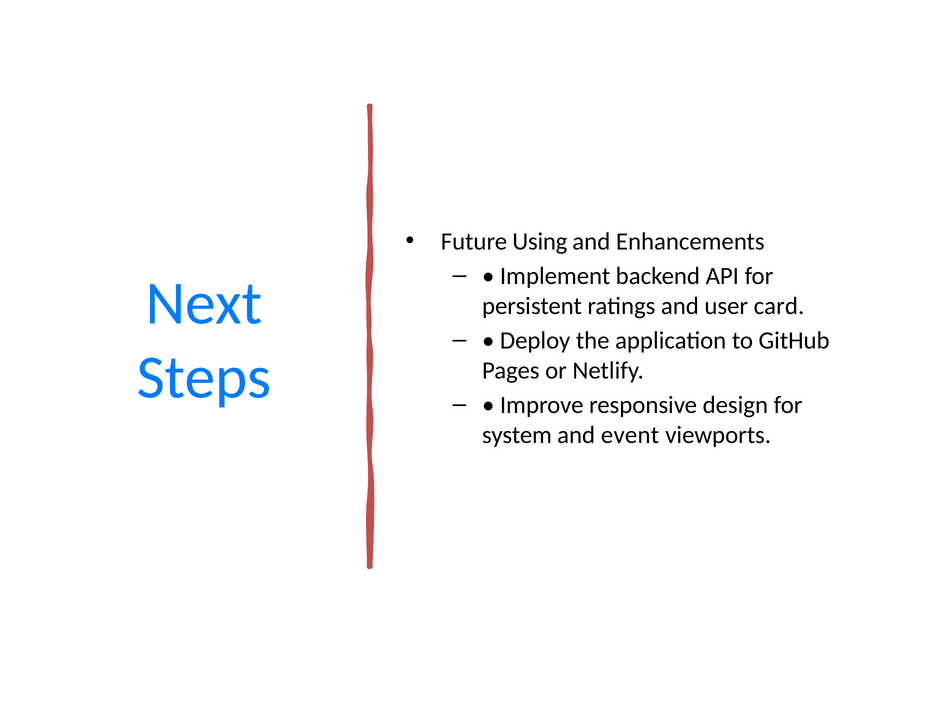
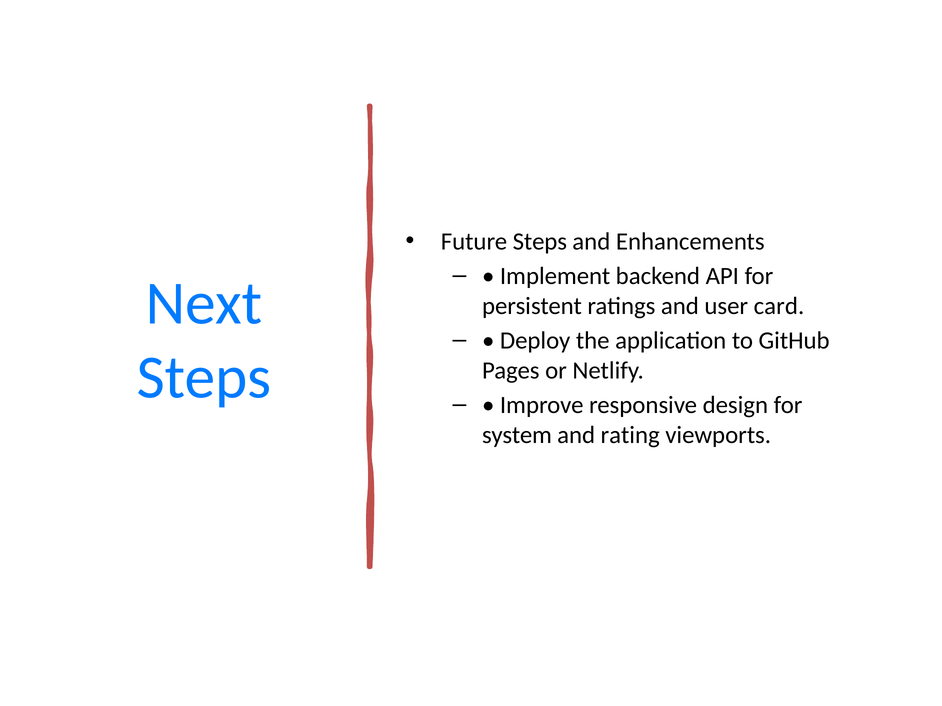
Future Using: Using -> Steps (540, 242)
event: event -> rating (630, 435)
